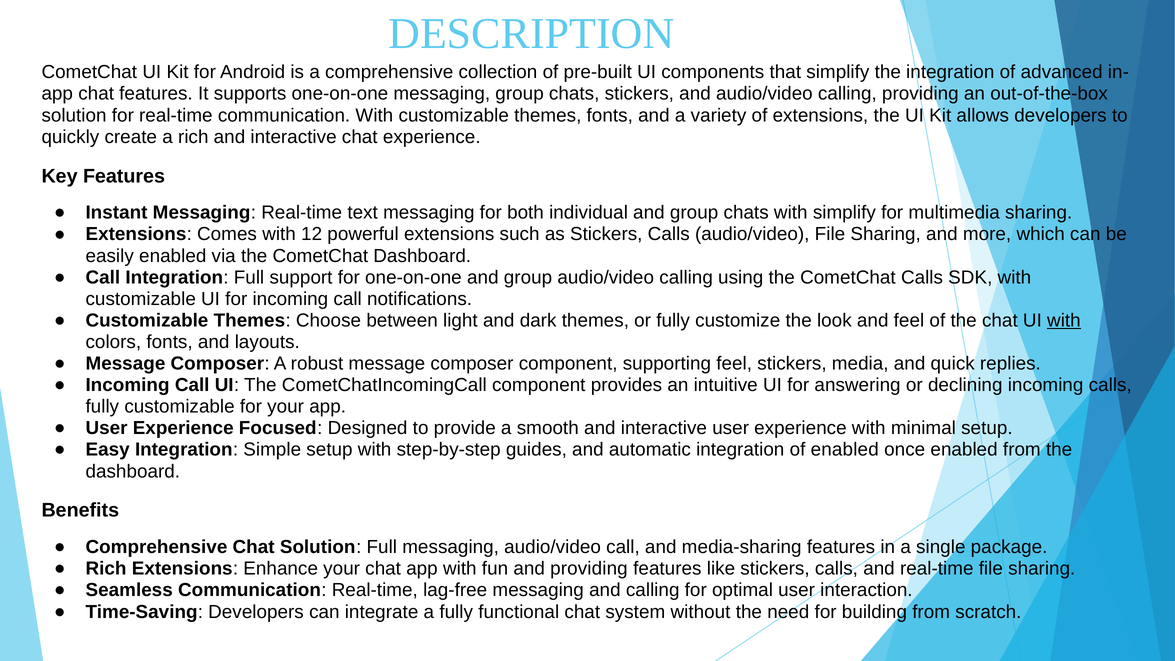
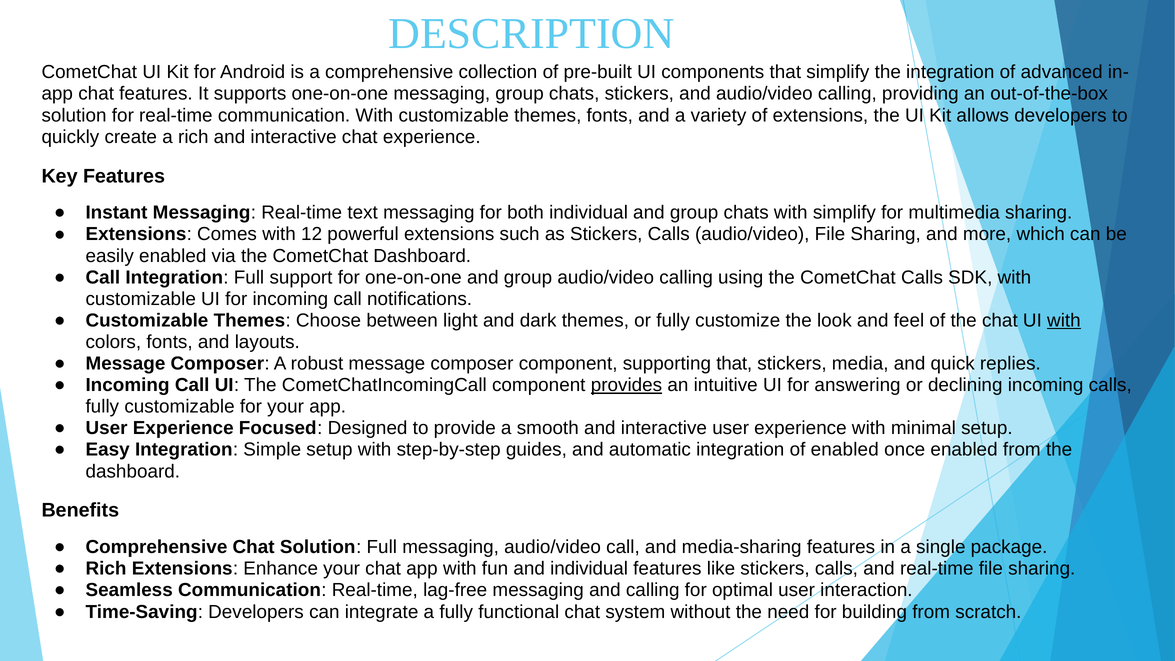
supporting feel: feel -> that (734, 364)
provides underline: none -> present (626, 385)
and providing: providing -> individual (589, 569)
